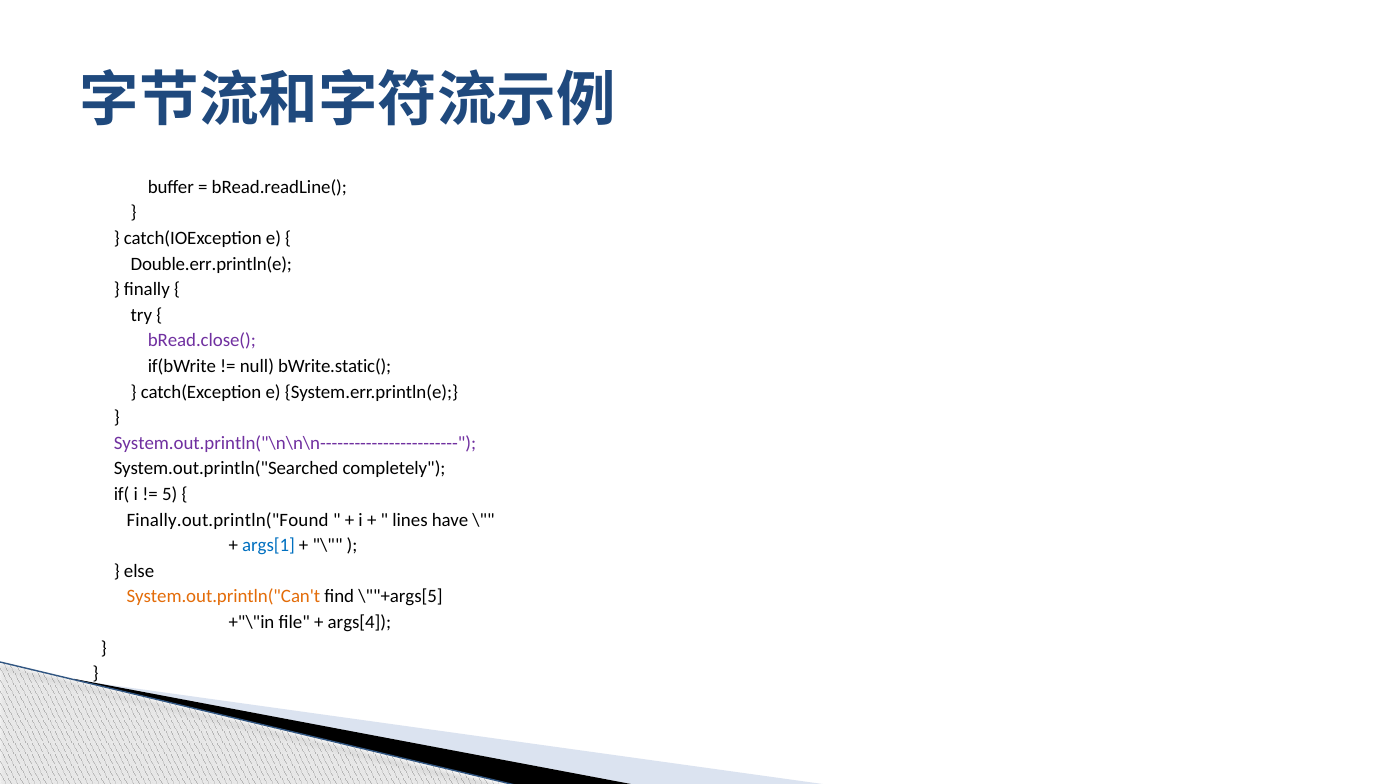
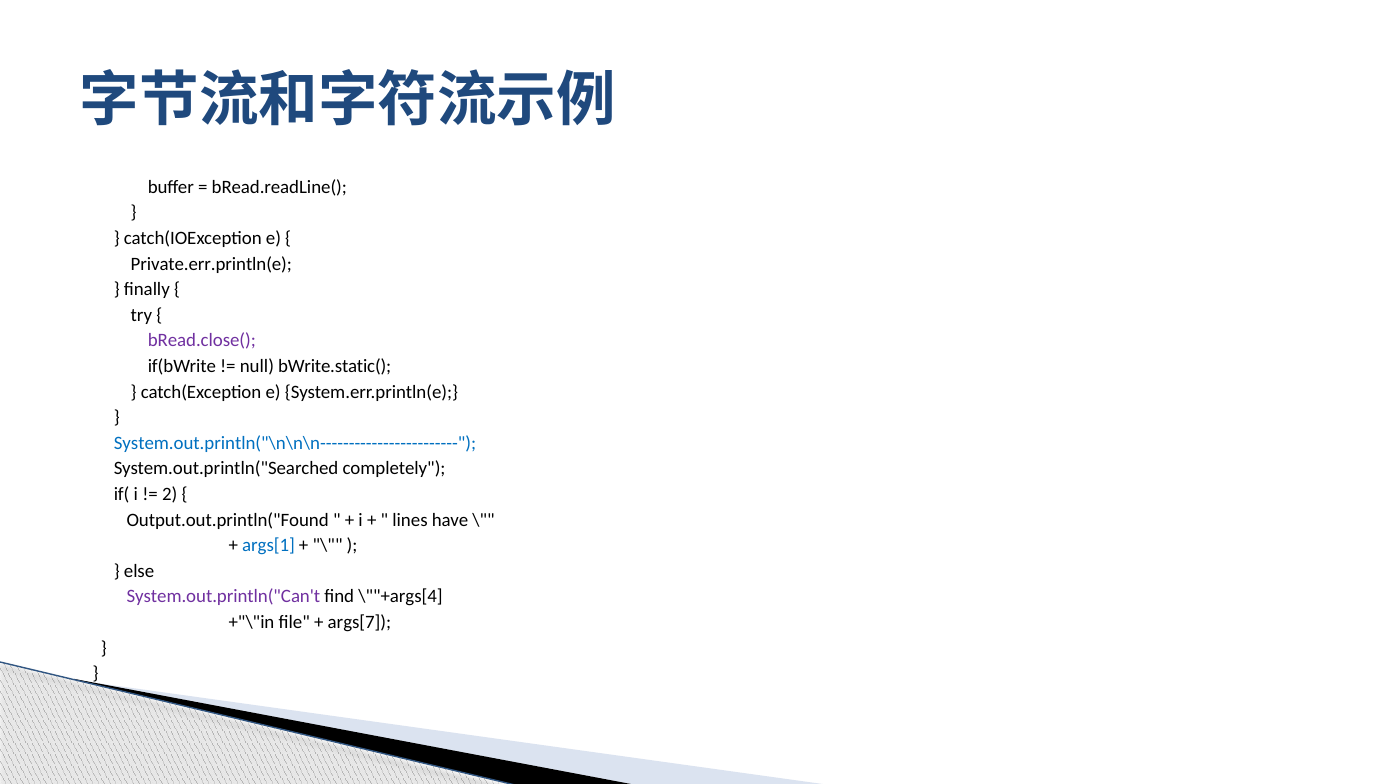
Double.err.println(e: Double.err.println(e -> Private.err.println(e (211, 264)
System.out.println("\n\n\n------------------------ colour: purple -> blue (295, 443)
5: 5 -> 2 (170, 494)
Finally.out.println("Found: Finally.out.println("Found -> Output.out.println("Found (228, 520)
System.out.println("Can't colour: orange -> purple (223, 597)
\""+args[5: \""+args[5 -> \""+args[4 (400, 597)
args[4: args[4 -> args[7 (359, 622)
